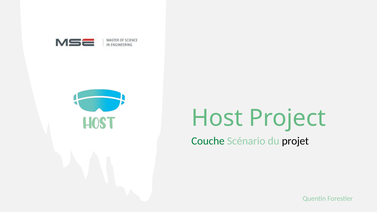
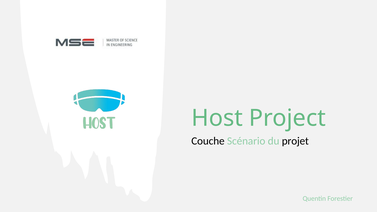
Couche colour: green -> black (208, 141)
